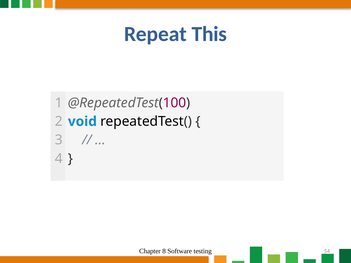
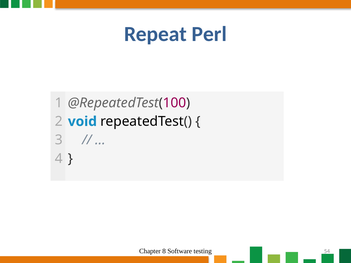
This: This -> Perl (209, 34)
